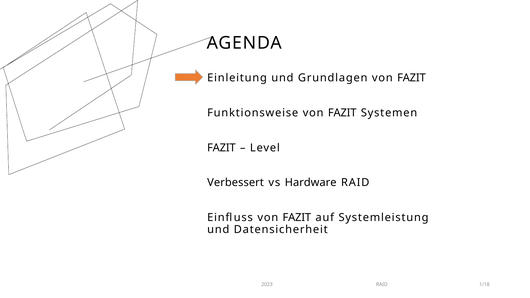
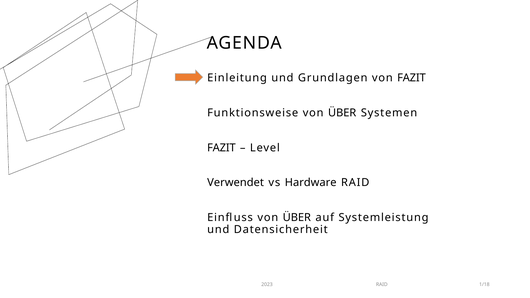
Funktionsweise von FAZIT: FAZIT -> ÜBER (342, 113)
Verbessert: Verbessert -> Verwendet (236, 183)
Einfluss von FAZIT: FAZIT -> ÜBER (297, 218)
